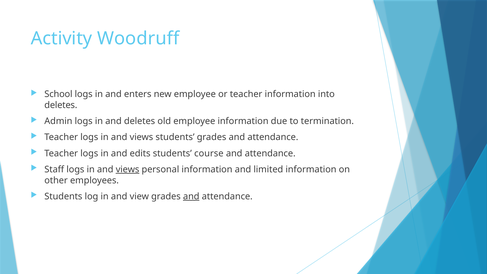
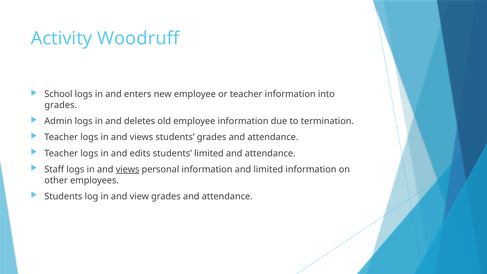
deletes: deletes -> grades (61, 105)
students course: course -> limited (209, 153)
and underline: present -> none (191, 196)
